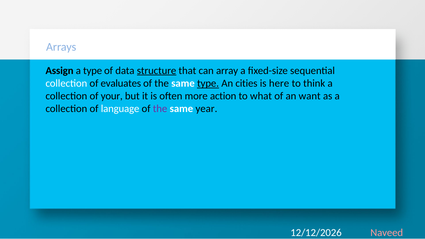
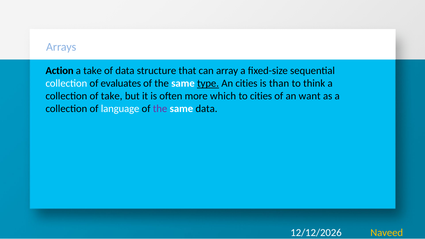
Assign: Assign -> Action (60, 71)
a type: type -> take (93, 71)
structure underline: present -> none (157, 71)
here: here -> than (279, 83)
of your: your -> take (112, 96)
action: action -> which (223, 96)
to what: what -> cities (261, 96)
same year: year -> data (206, 109)
Naveed colour: pink -> yellow (387, 233)
